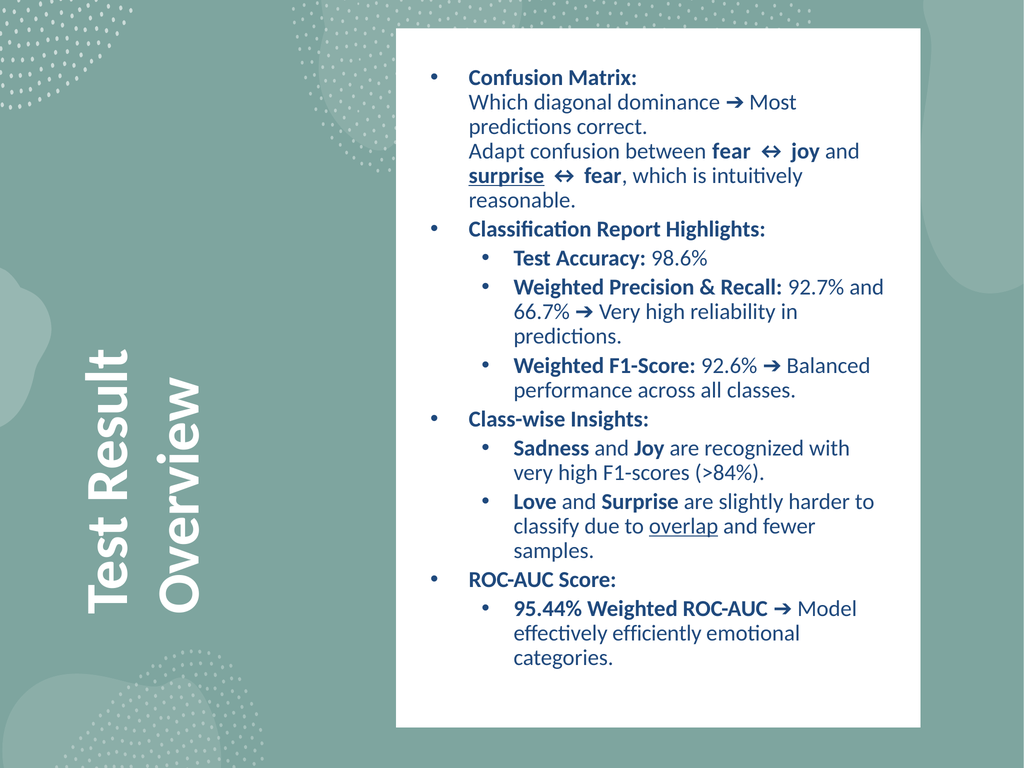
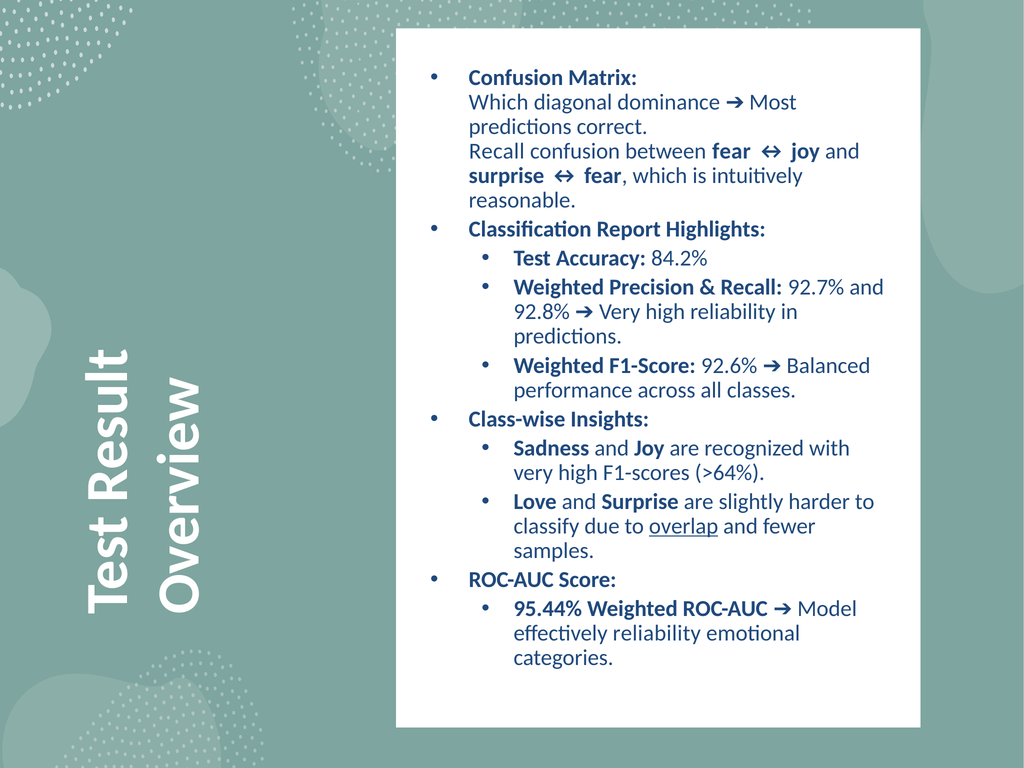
Adapt: Adapt -> Recall (497, 151)
surprise underline: present -> none (507, 176)
98.6%: 98.6% -> 84.2% (679, 258)
66.7%: 66.7% -> 92.8% (542, 312)
>84%: >84% -> >64% (730, 473)
effectively efficiently: efficiently -> reliability (657, 633)
